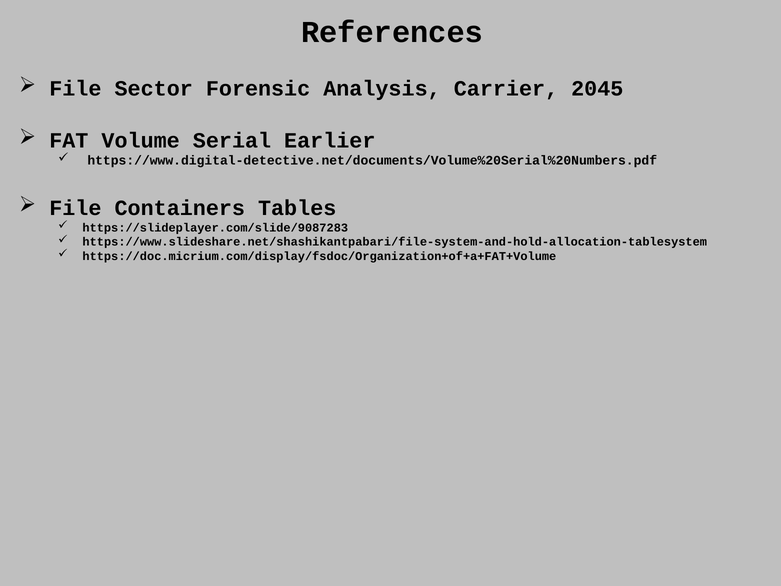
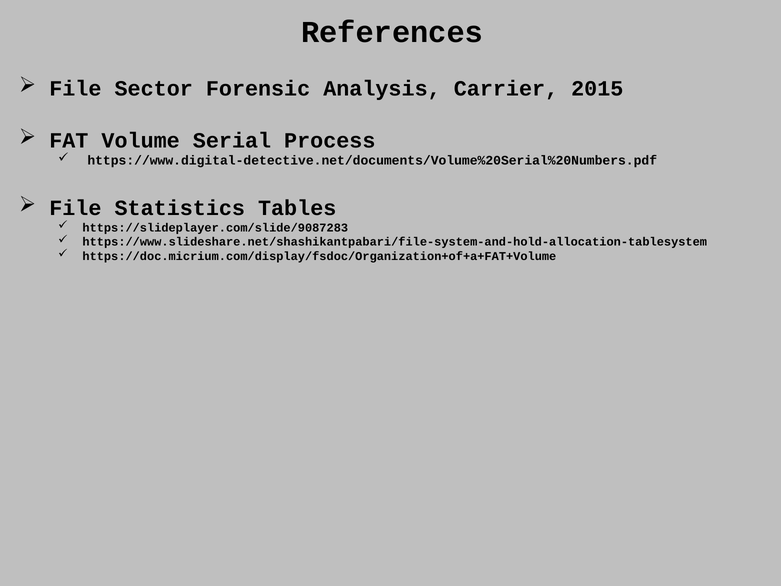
2045: 2045 -> 2015 (597, 88)
Earlier: Earlier -> Process (330, 140)
Containers: Containers -> Statistics (180, 208)
